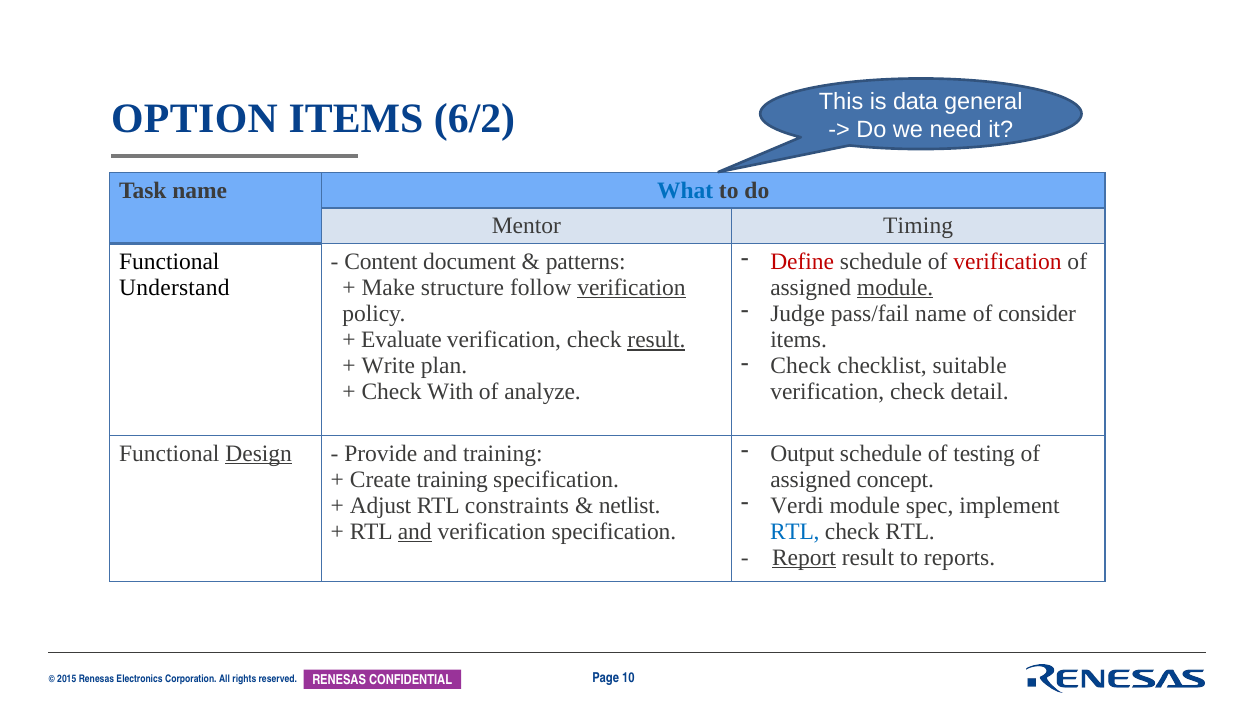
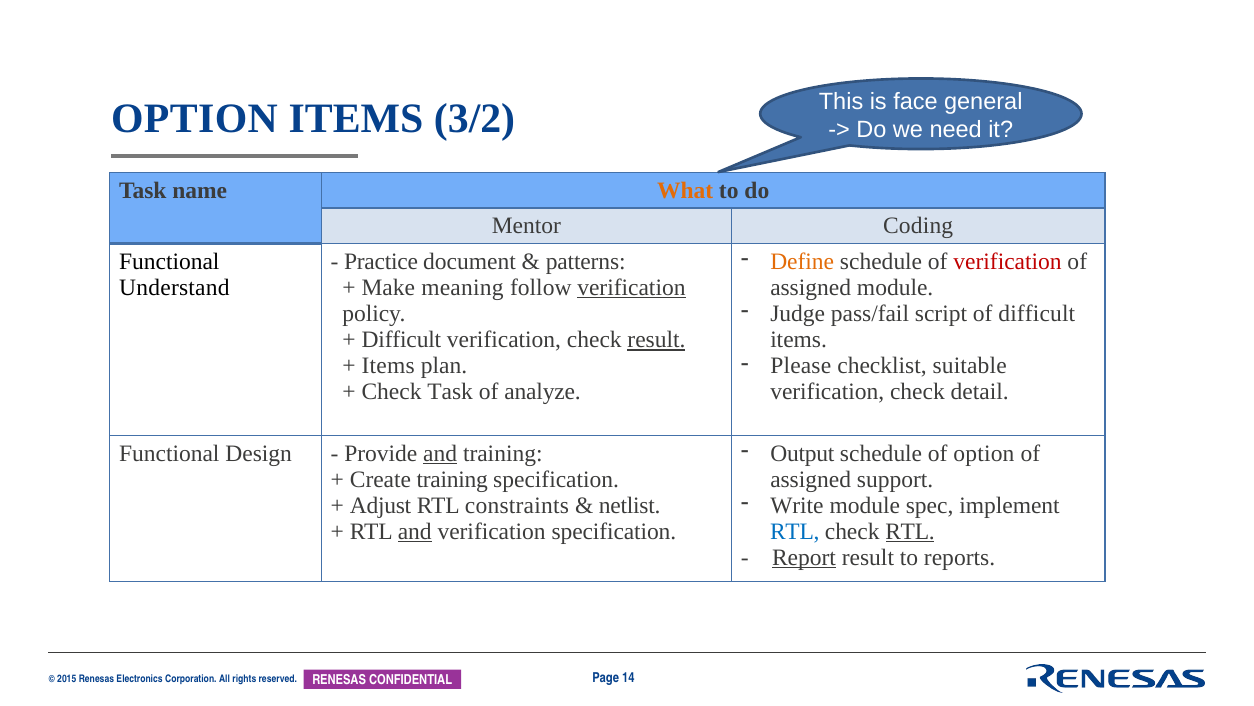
data: data -> face (915, 101)
6/2: 6/2 -> 3/2 (475, 119)
What colour: blue -> orange (685, 190)
Timing: Timing -> Coding (918, 226)
Define colour: red -> orange (802, 261)
Content: Content -> Practice (381, 261)
structure: structure -> meaning (462, 287)
module underline: present -> none (895, 287)
pass/fail name: name -> script (941, 313)
of consider: consider -> difficult (1037, 313)
Evaluate: Evaluate -> Difficult (401, 339)
Check: Check -> Please (801, 365)
Write: Write -> Items (388, 365)
Check With: With -> Task (450, 391)
of testing: testing -> option (984, 453)
Design underline: present -> none (259, 453)
and underline: none -> present (440, 453)
concept: concept -> support (895, 479)
Verdi: Verdi -> Write (797, 505)
RTL underline: none -> present (910, 531)
10: 10 -> 14 (628, 677)
